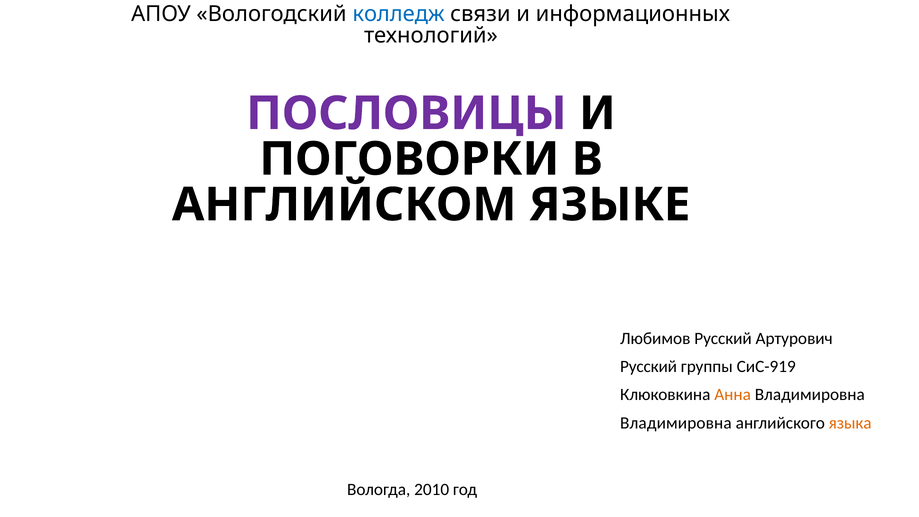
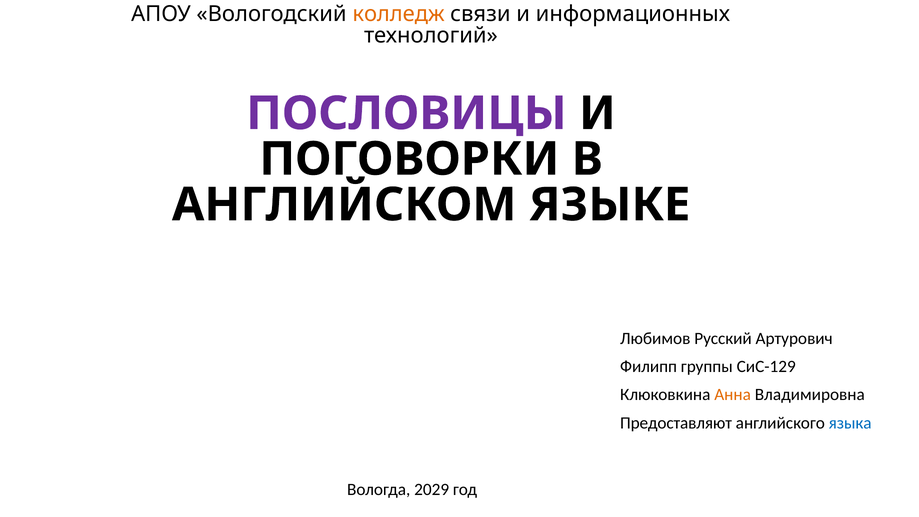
колледж colour: blue -> orange (399, 14)
Русский: Русский -> Филипп (649, 367)
СиС-919: СиС-919 -> СиС-129 (766, 367)
Владимировна: Владимировна -> Предоставляют (676, 423)
языка colour: orange -> blue (850, 423)
2010: 2010 -> 2029 (432, 490)
